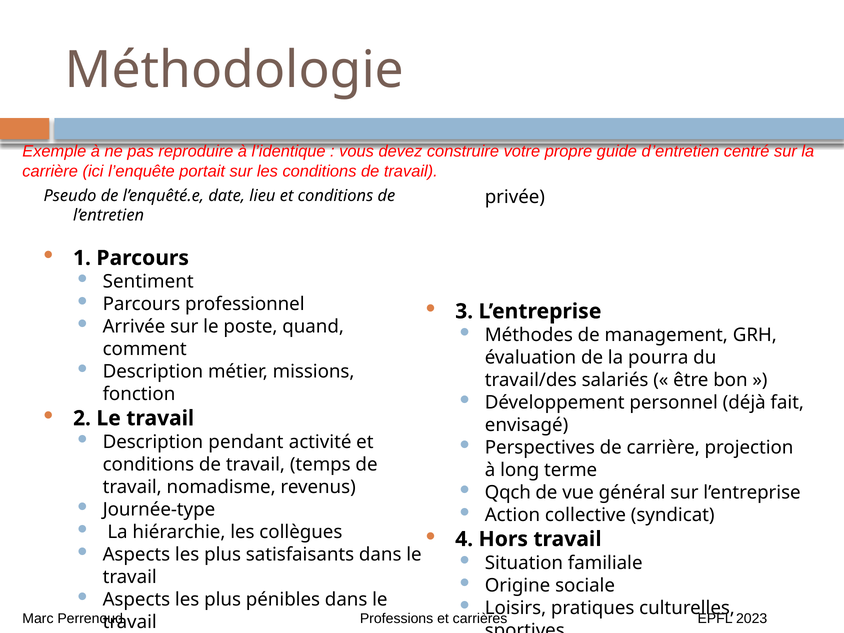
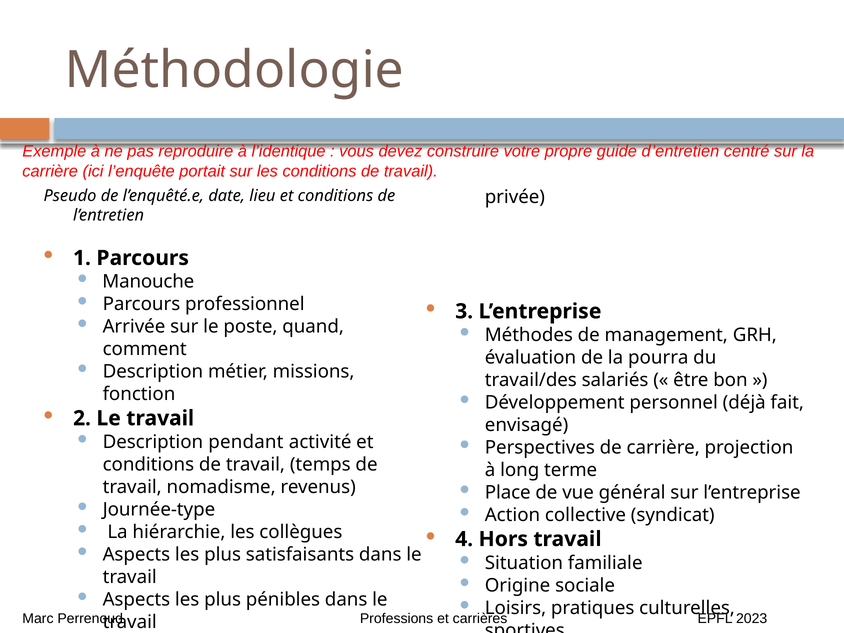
Sentiment: Sentiment -> Manouche (148, 282)
Qqch: Qqch -> Place (508, 493)
